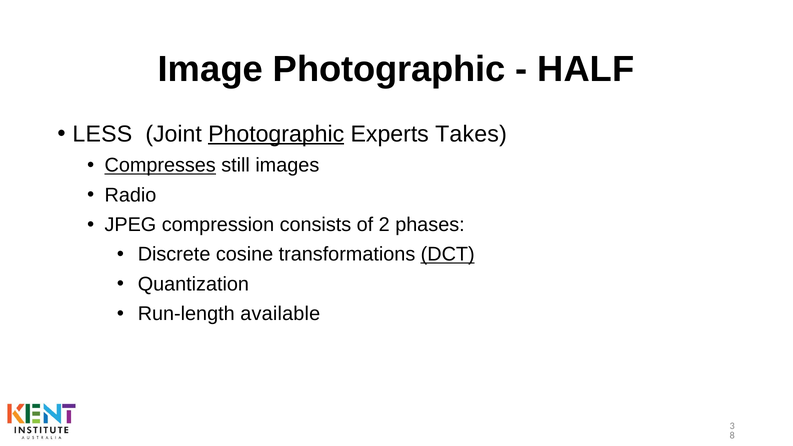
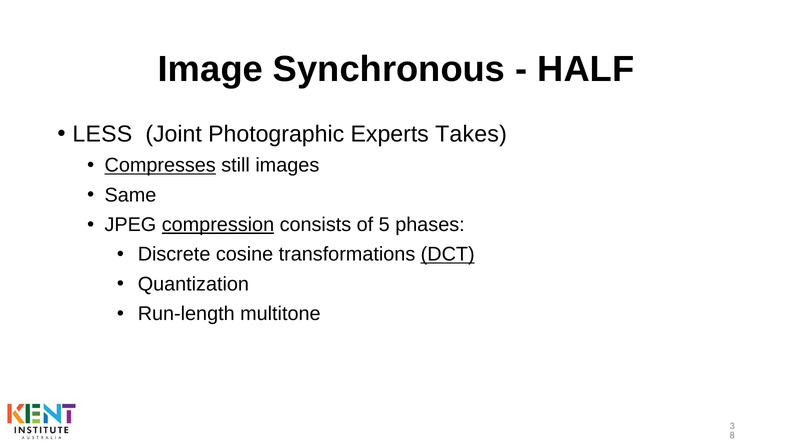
Image Photographic: Photographic -> Synchronous (389, 69)
Photographic underline: present -> none (276, 134)
Radio: Radio -> Same (130, 195)
compression underline: none -> present (218, 225)
2: 2 -> 5 (384, 225)
available: available -> multitone (280, 314)
